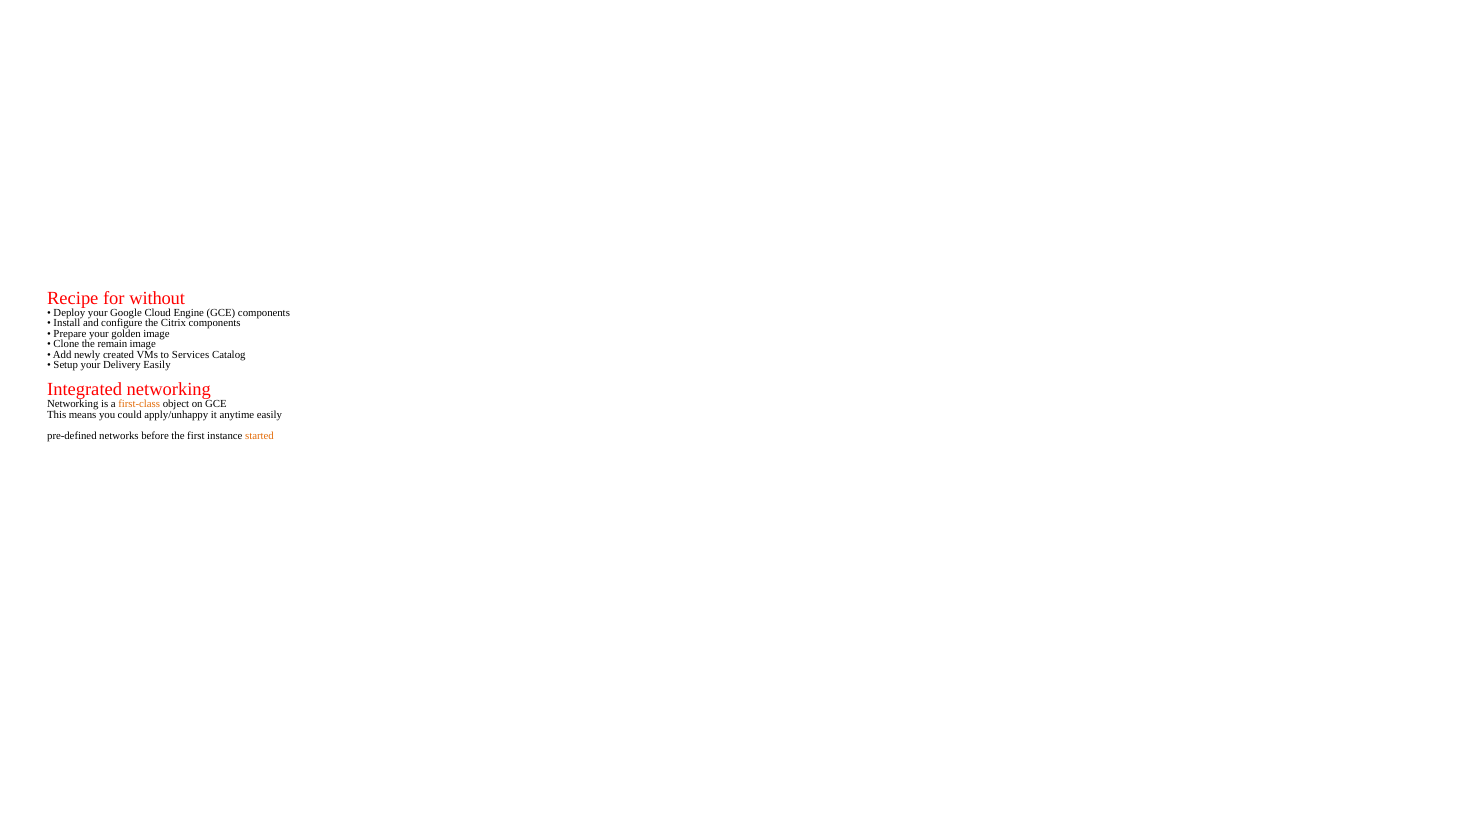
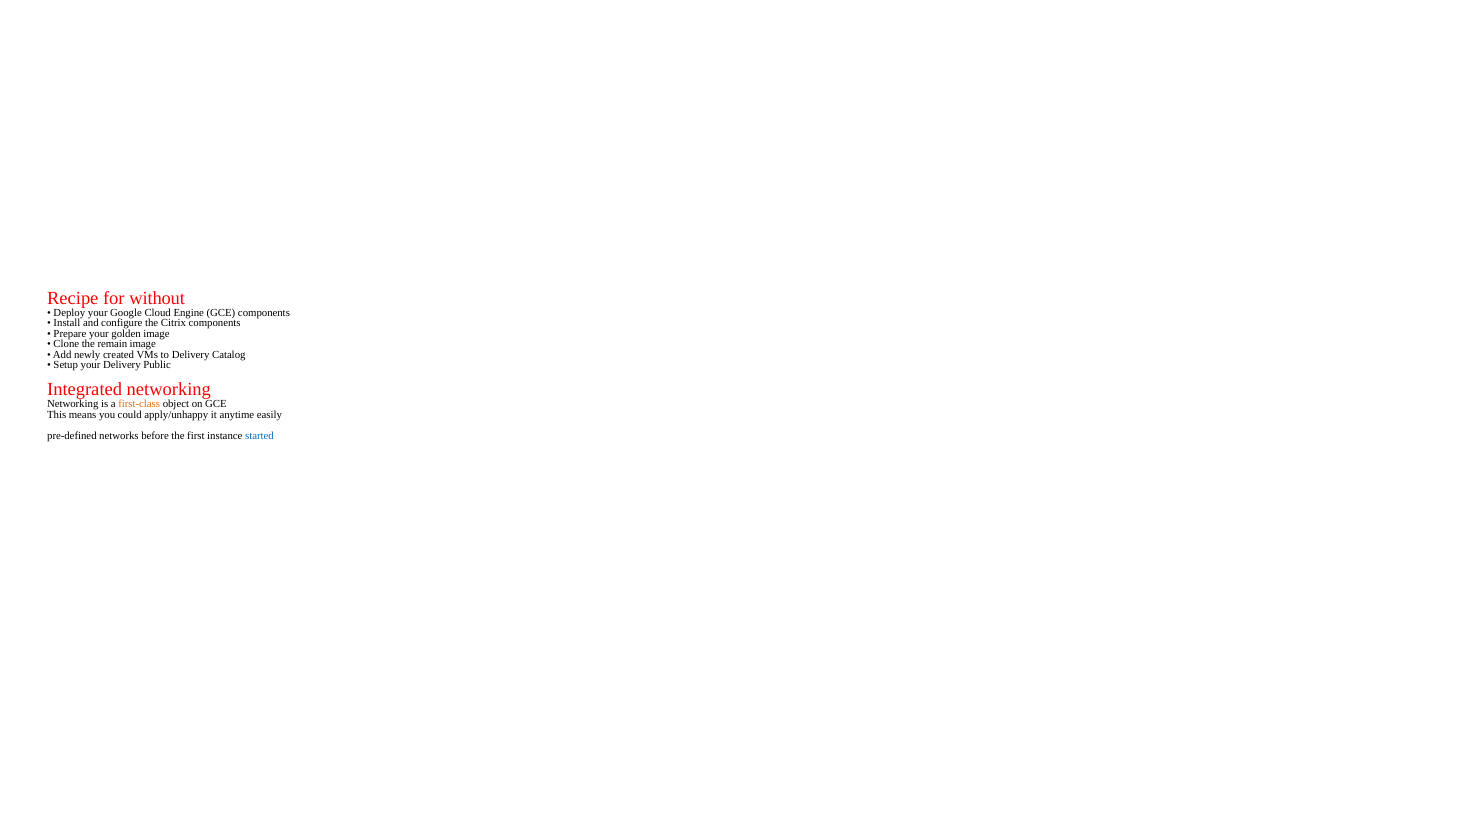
to Services: Services -> Delivery (191, 355)
Delivery Easily: Easily -> Public (157, 365)
started colour: orange -> blue (259, 436)
